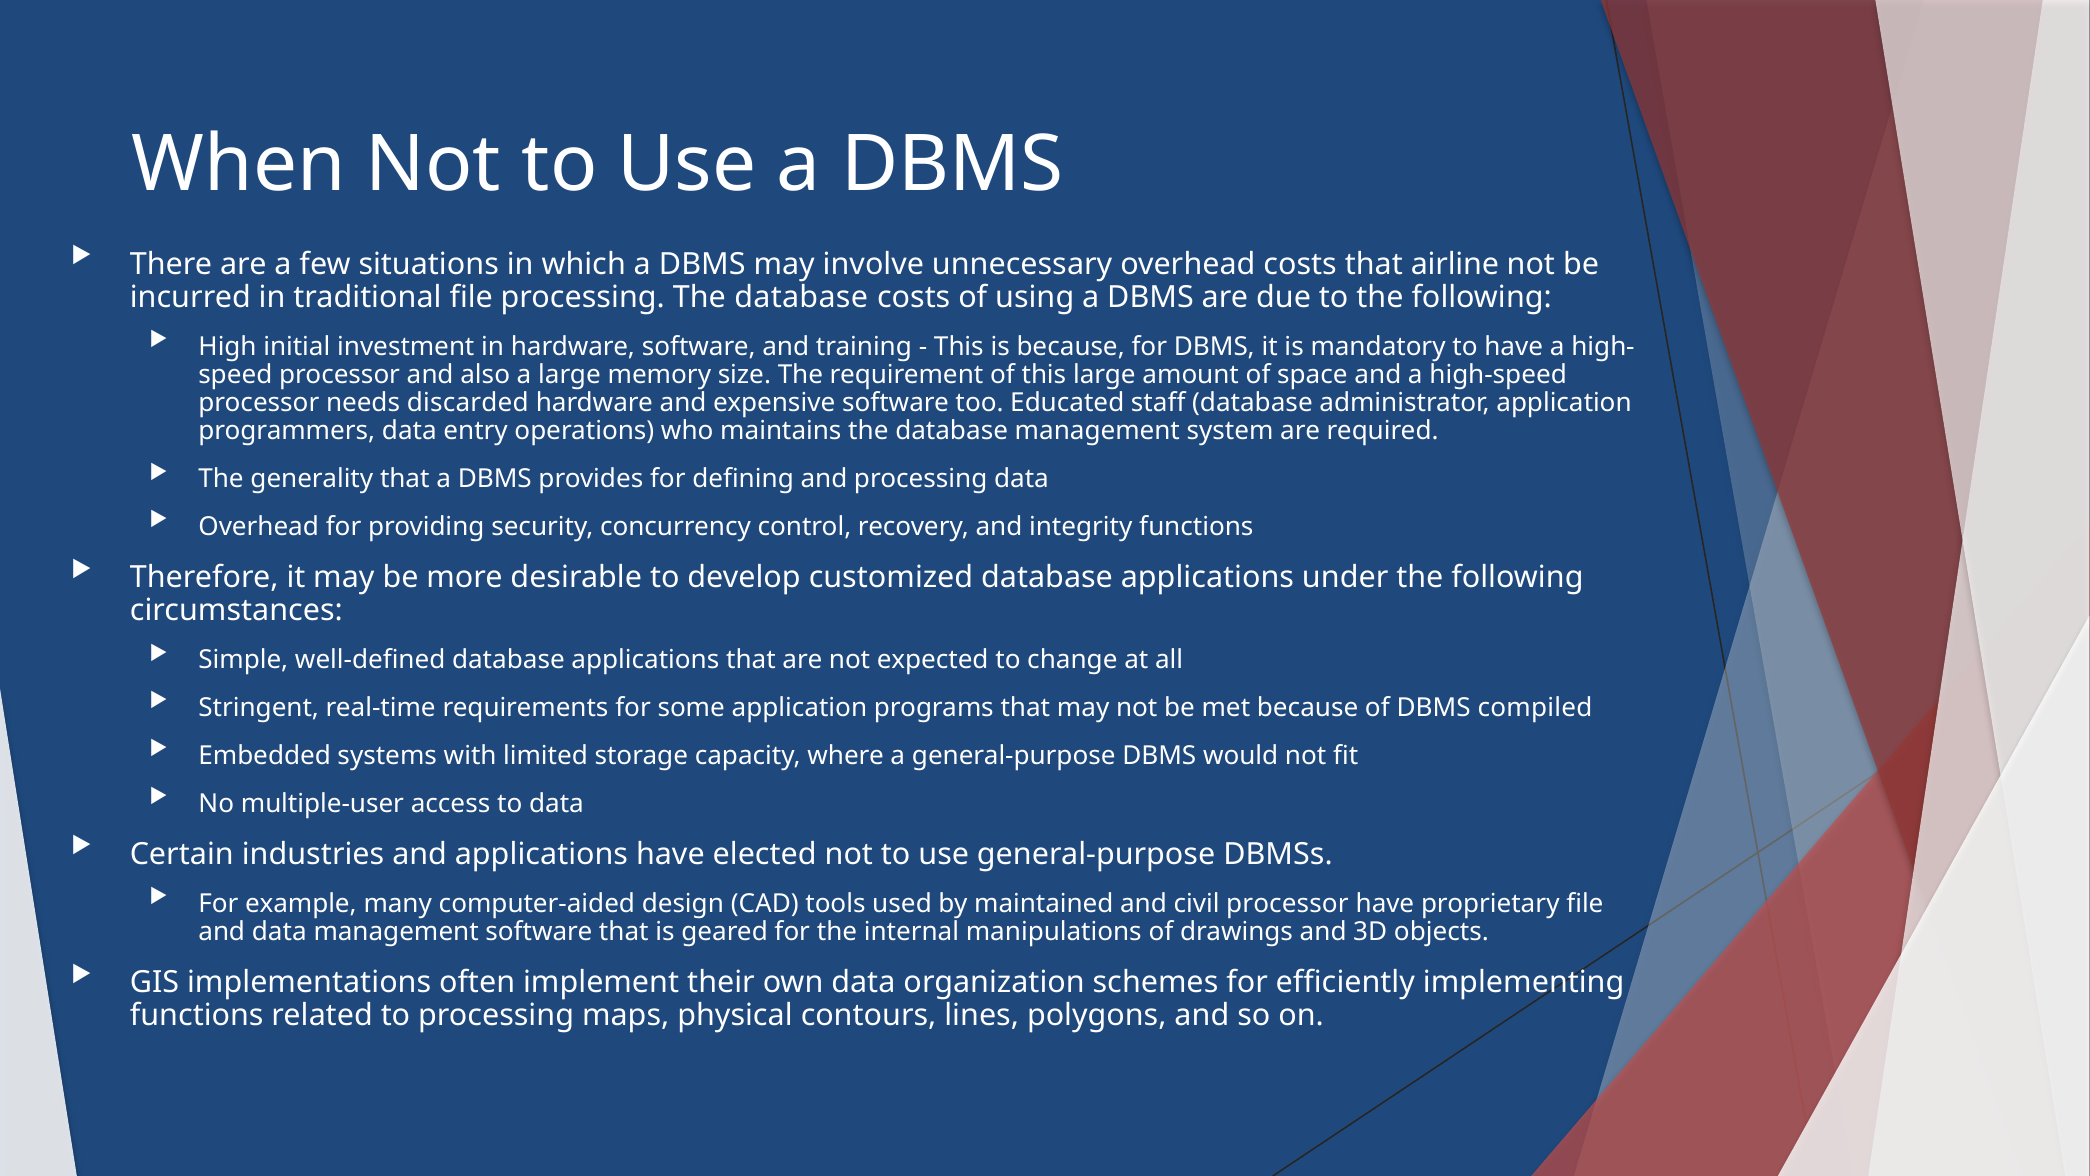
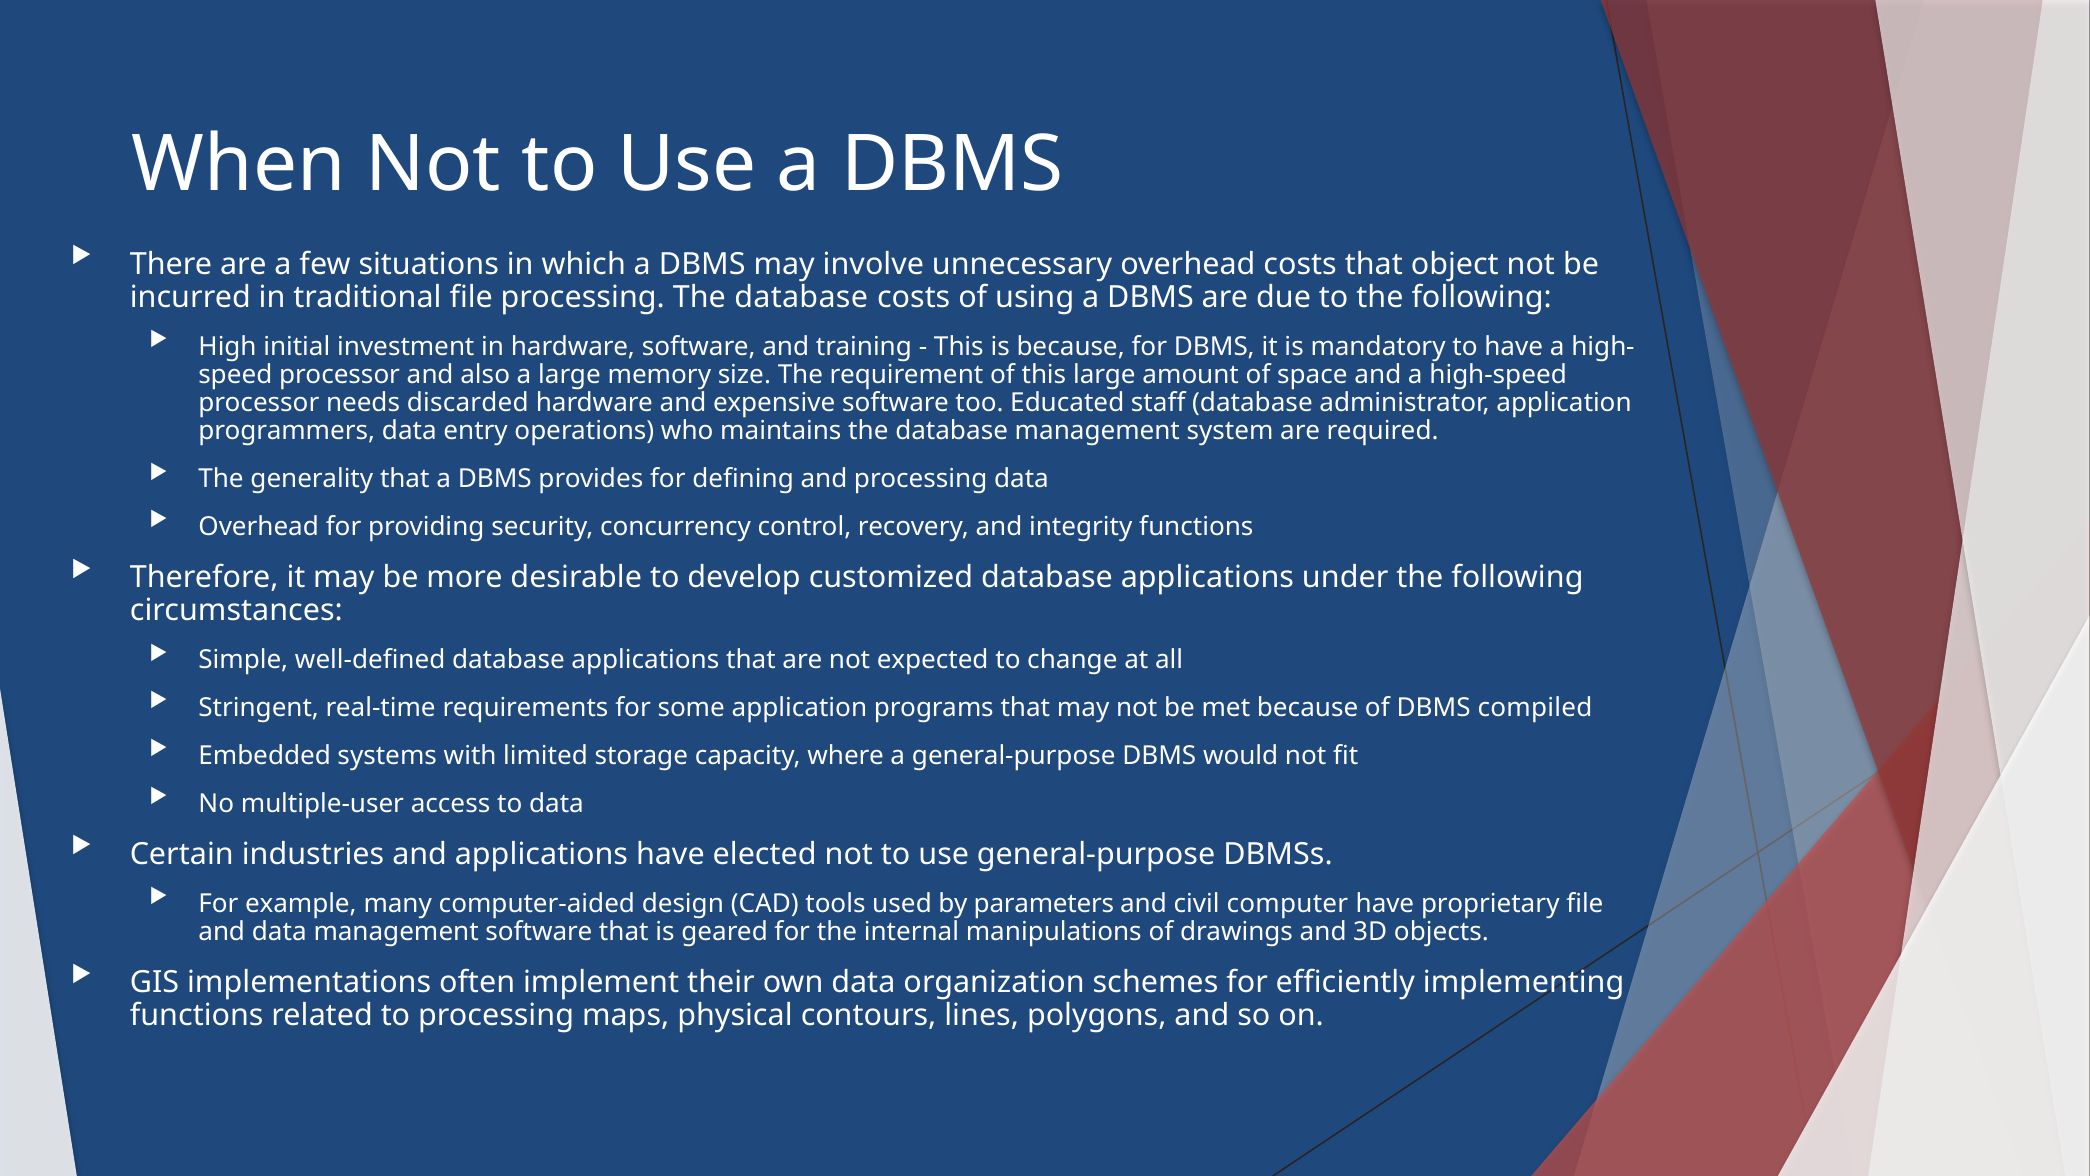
airline: airline -> object (1455, 264)
maintained: maintained -> parameters (1044, 904)
civil processor: processor -> computer (1287, 904)
